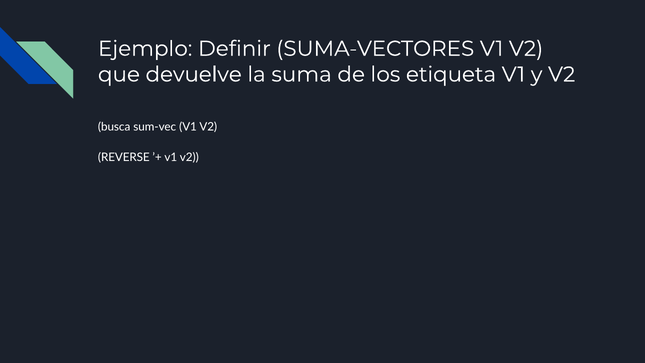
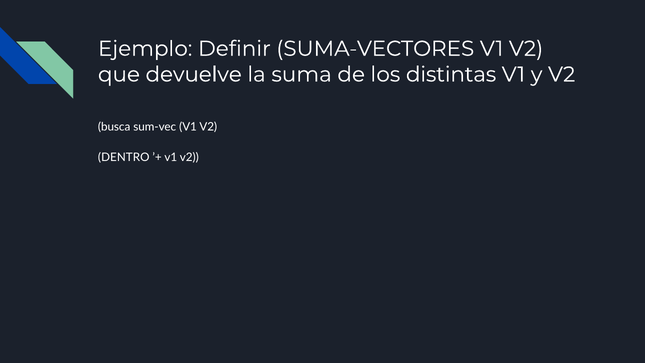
etiqueta: etiqueta -> distintas (451, 74)
REVERSE: REVERSE -> DENTRO (124, 157)
